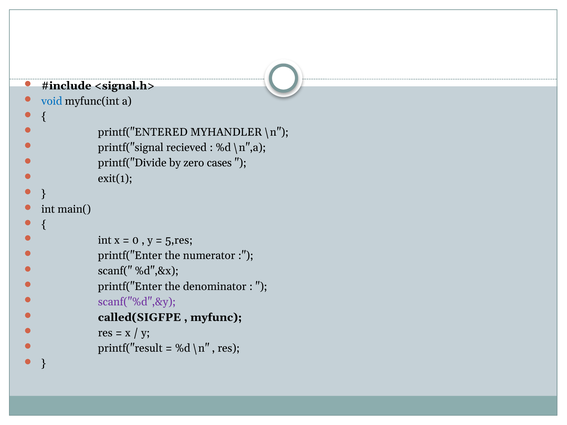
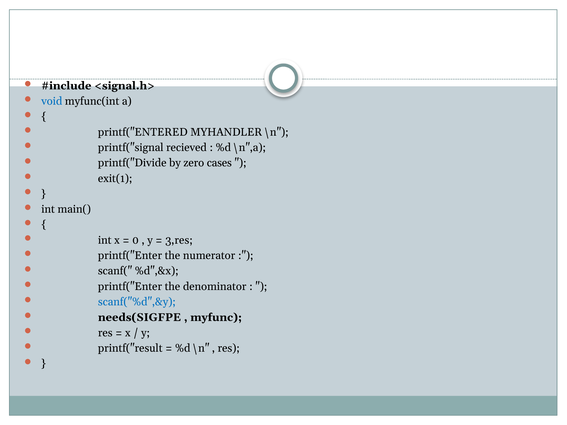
5,res: 5,res -> 3,res (179, 240)
scanf("%d",&y colour: purple -> blue (137, 302)
called(SIGFPE: called(SIGFPE -> needs(SIGFPE (139, 317)
